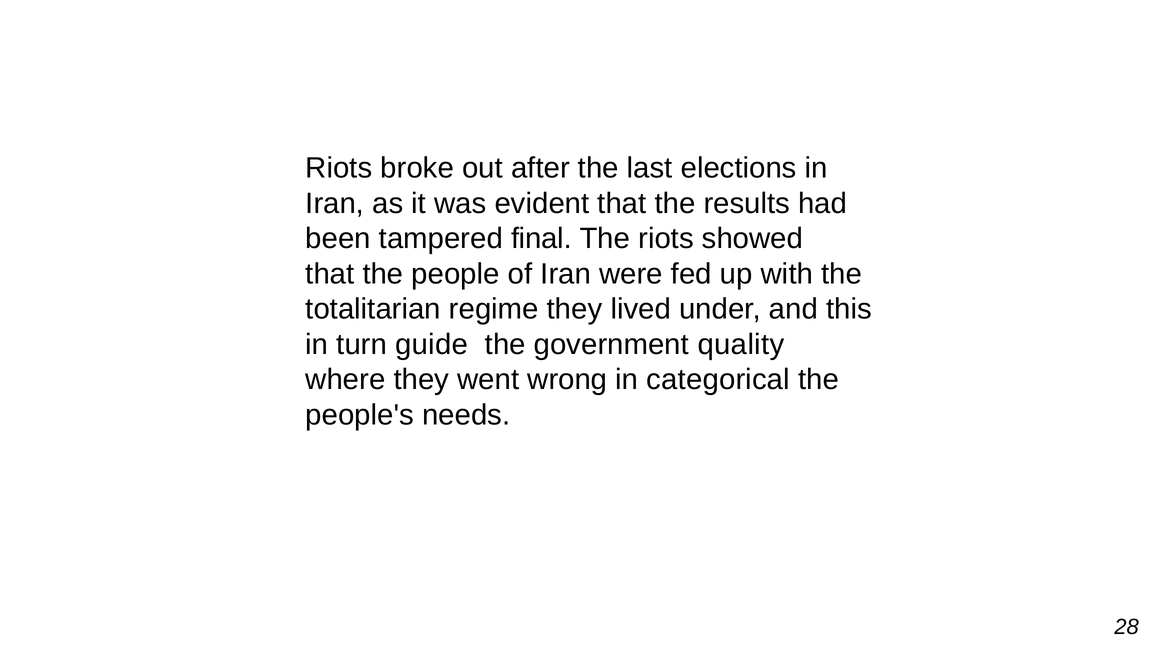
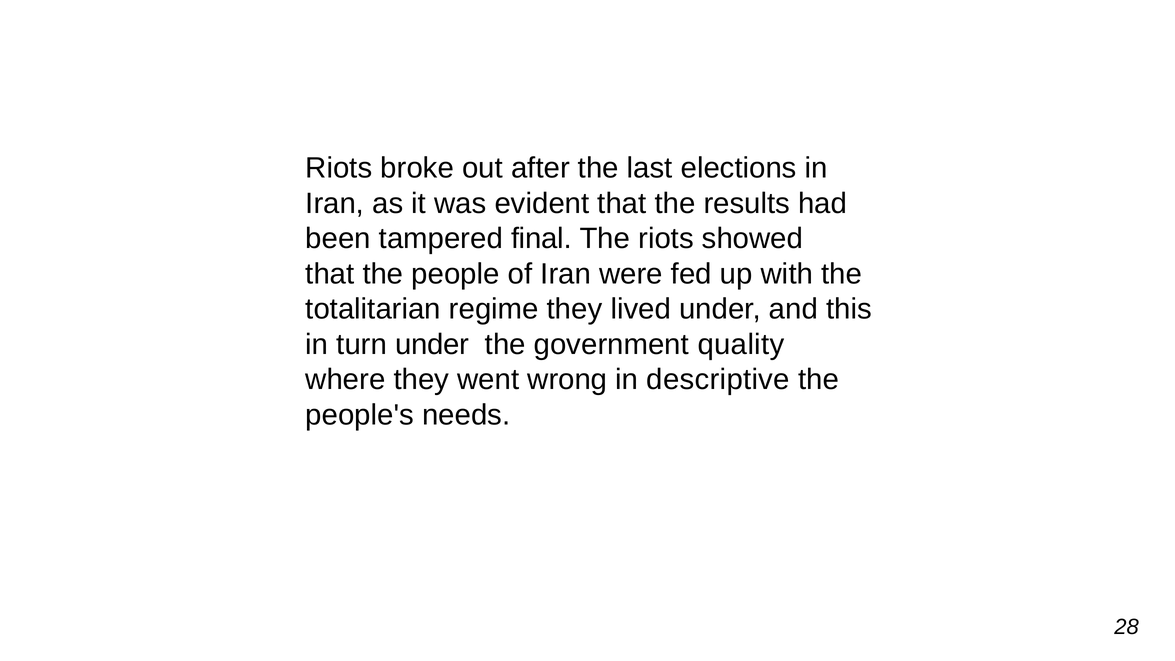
turn guide: guide -> under (432, 344)
categorical: categorical -> descriptive (718, 380)
